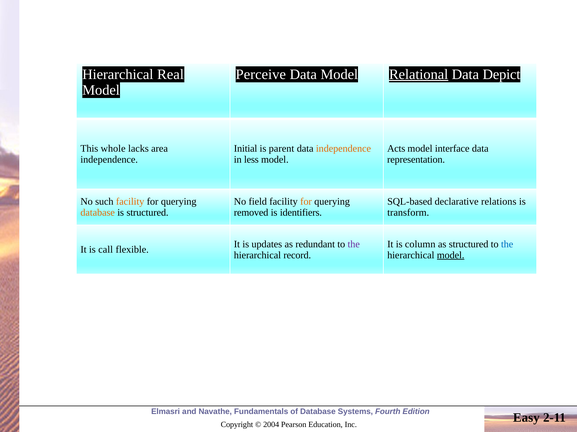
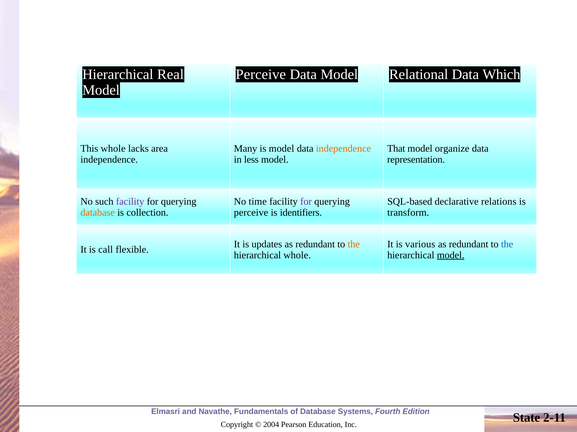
Relational underline: present -> none (419, 74)
Depict: Depict -> Which (501, 74)
Initial: Initial -> Many (246, 149)
is parent: parent -> model (282, 149)
Acts: Acts -> That (396, 149)
interface: interface -> organize (452, 149)
facility colour: orange -> purple (130, 202)
field: field -> time (258, 202)
for colour: orange -> purple (306, 202)
is structured: structured -> collection (147, 213)
removed: removed -> perceive (251, 213)
the colour: purple -> orange (354, 244)
column: column -> various (420, 244)
structured: structured -> redundant (469, 244)
hierarchical record: record -> whole (297, 256)
Easy: Easy -> State (526, 418)
